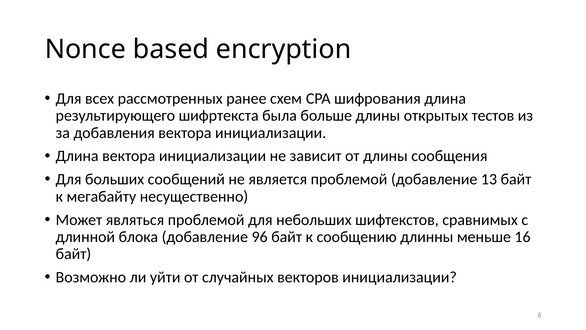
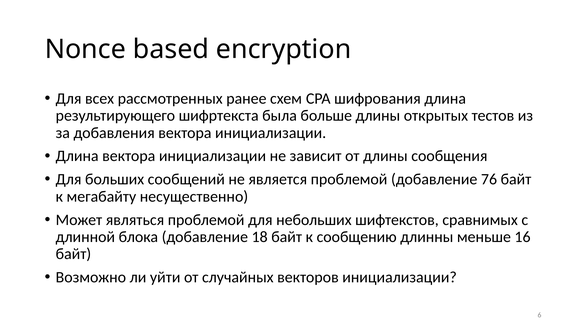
13: 13 -> 76 (489, 179)
96: 96 -> 18 (260, 237)
